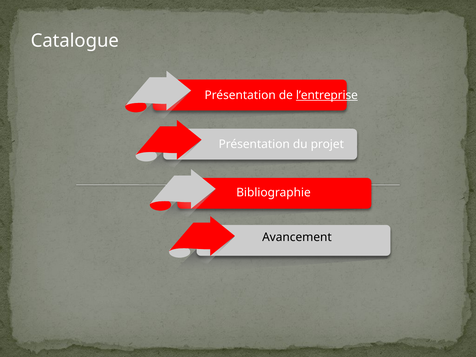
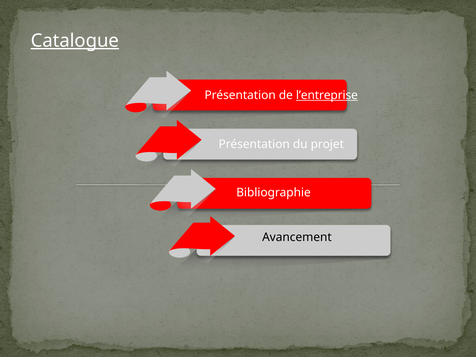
Catalogue underline: none -> present (75, 41)
